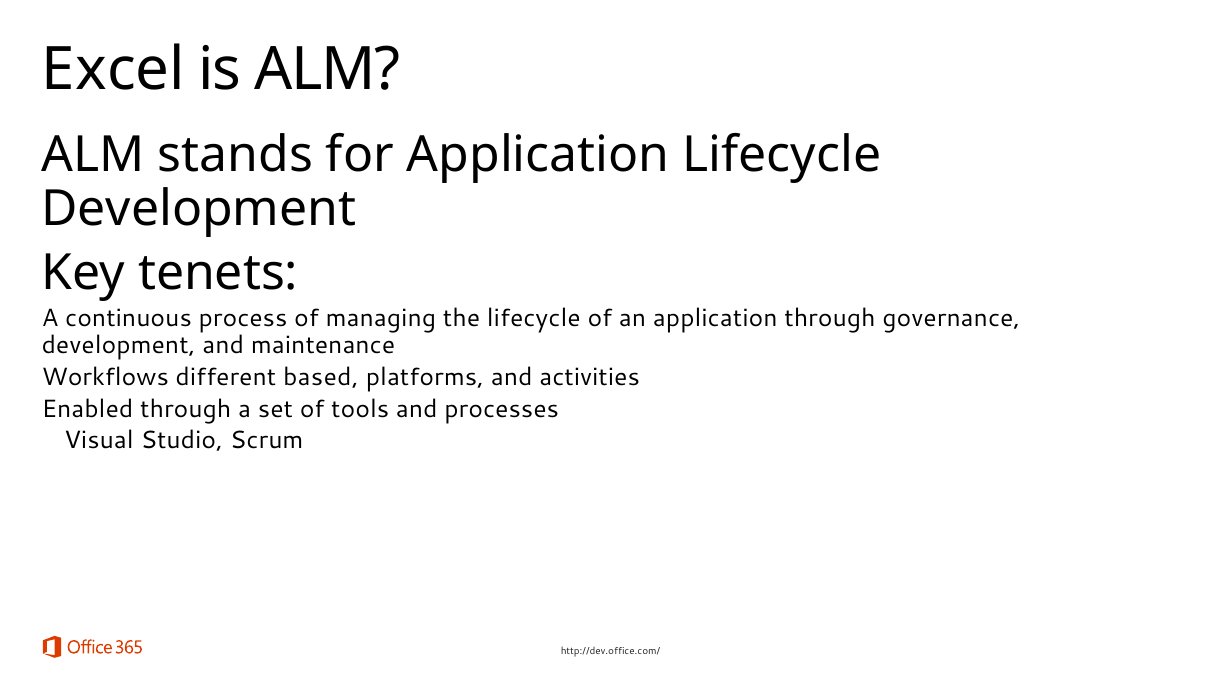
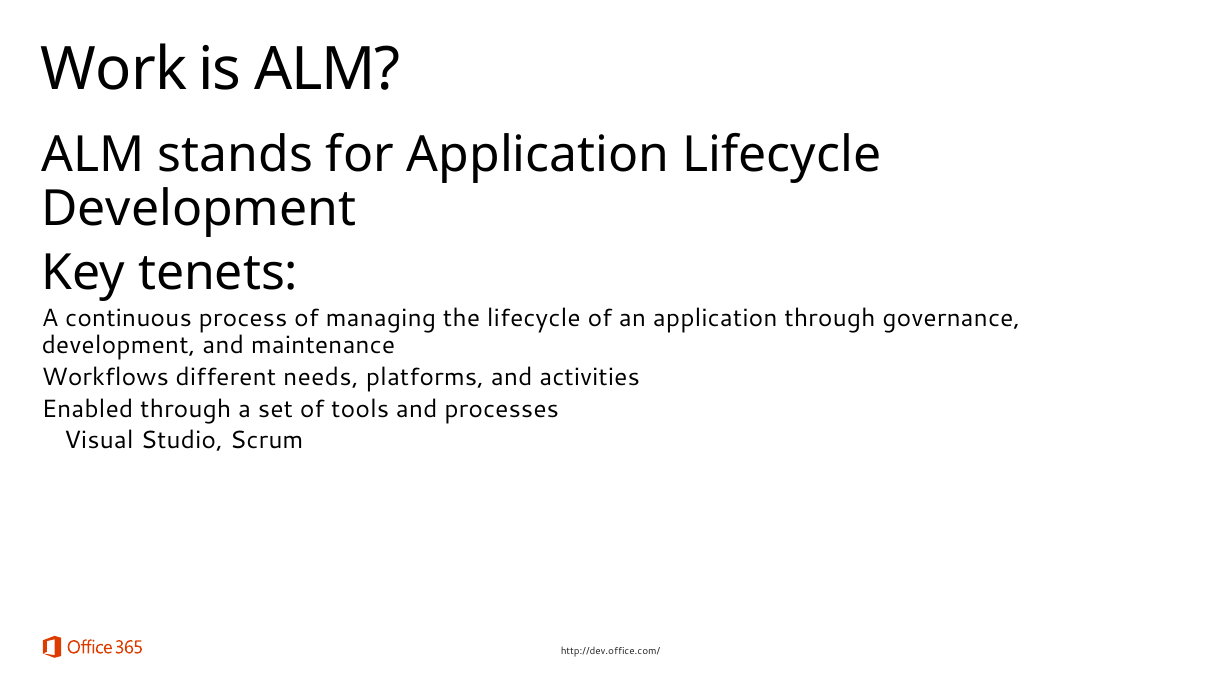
Excel: Excel -> Work (114, 70)
based: based -> needs (321, 377)
